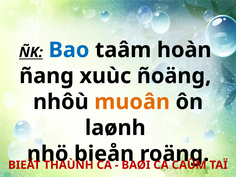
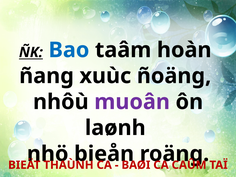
muoân colour: orange -> purple (132, 102)
